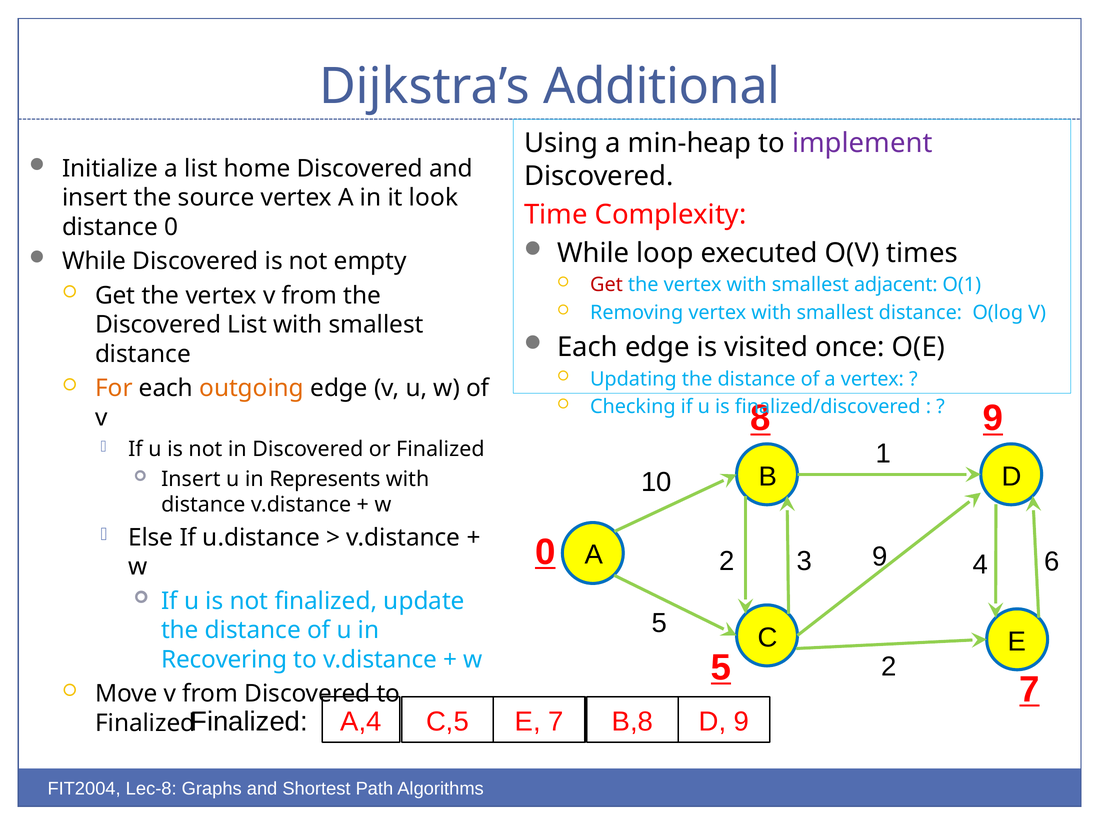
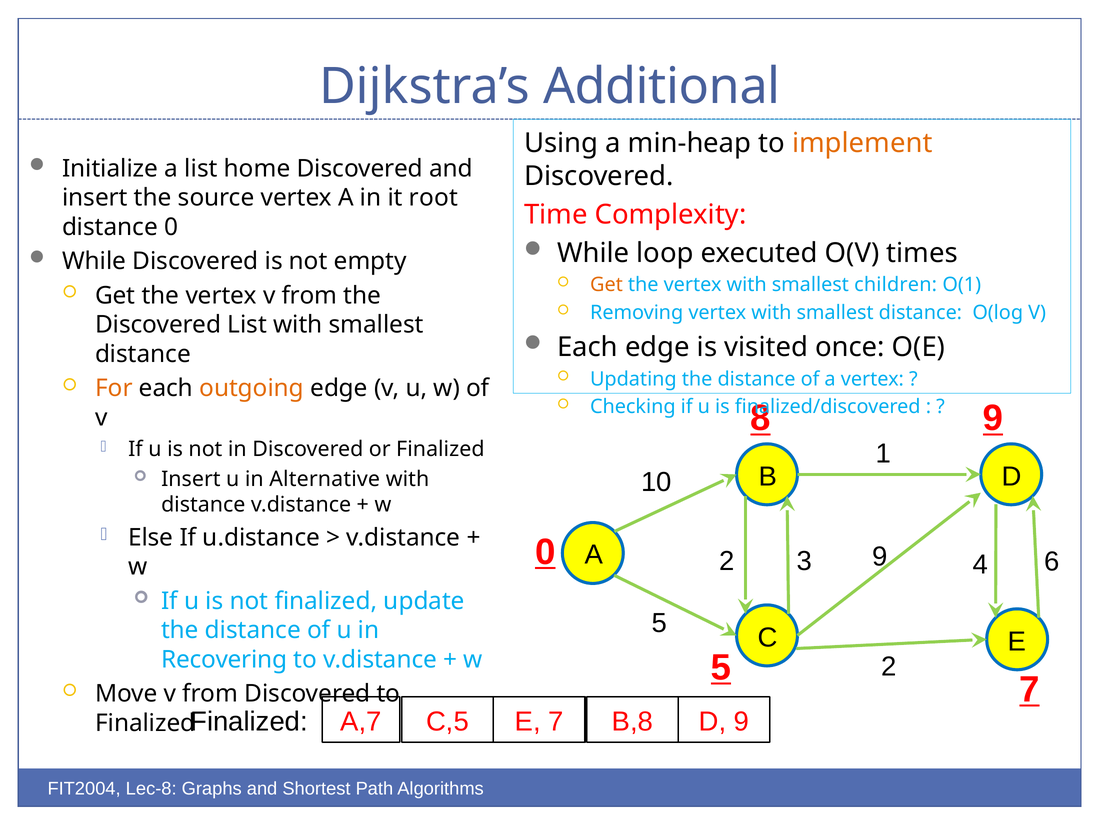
implement colour: purple -> orange (862, 143)
look: look -> root (433, 198)
Get colour: red -> orange (606, 285)
adjacent: adjacent -> children (896, 285)
Represents: Represents -> Alternative (325, 479)
A,4: A,4 -> A,7 (361, 721)
